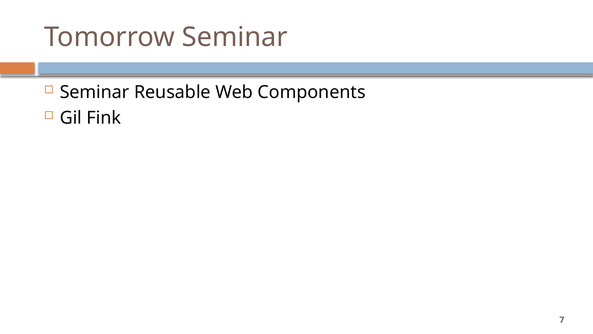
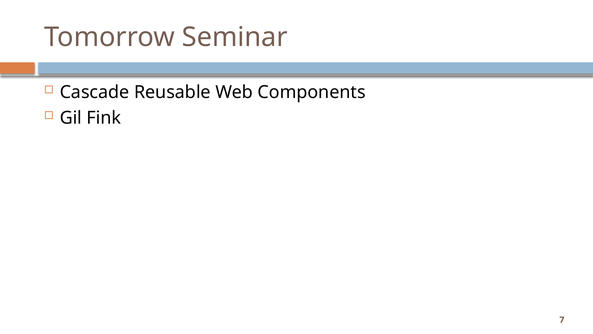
Seminar: Seminar -> Cascade (95, 92)
